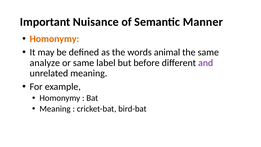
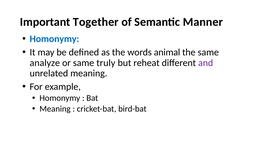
Nuisance: Nuisance -> Together (96, 22)
Homonymy colour: orange -> blue (54, 39)
label: label -> truly (106, 63)
before: before -> reheat (147, 63)
